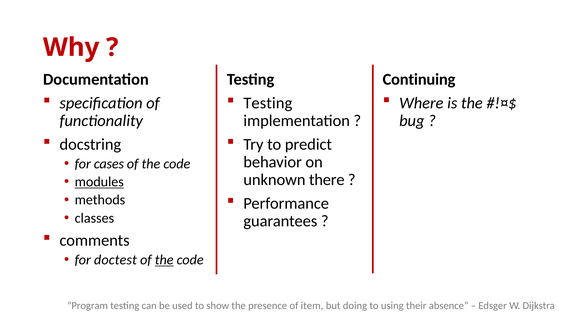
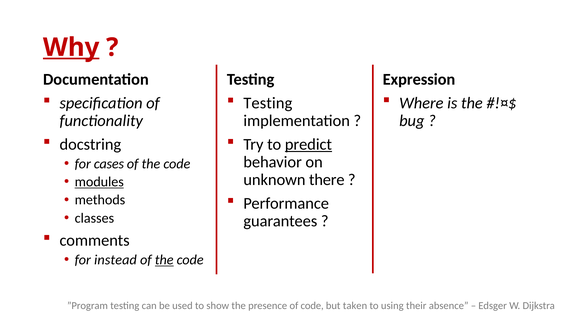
Why underline: none -> present (71, 47)
Continuing: Continuing -> Expression (419, 79)
predict underline: none -> present (308, 144)
doctest: doctest -> instead (115, 260)
of item: item -> code (312, 305)
doing: doing -> taken (355, 305)
